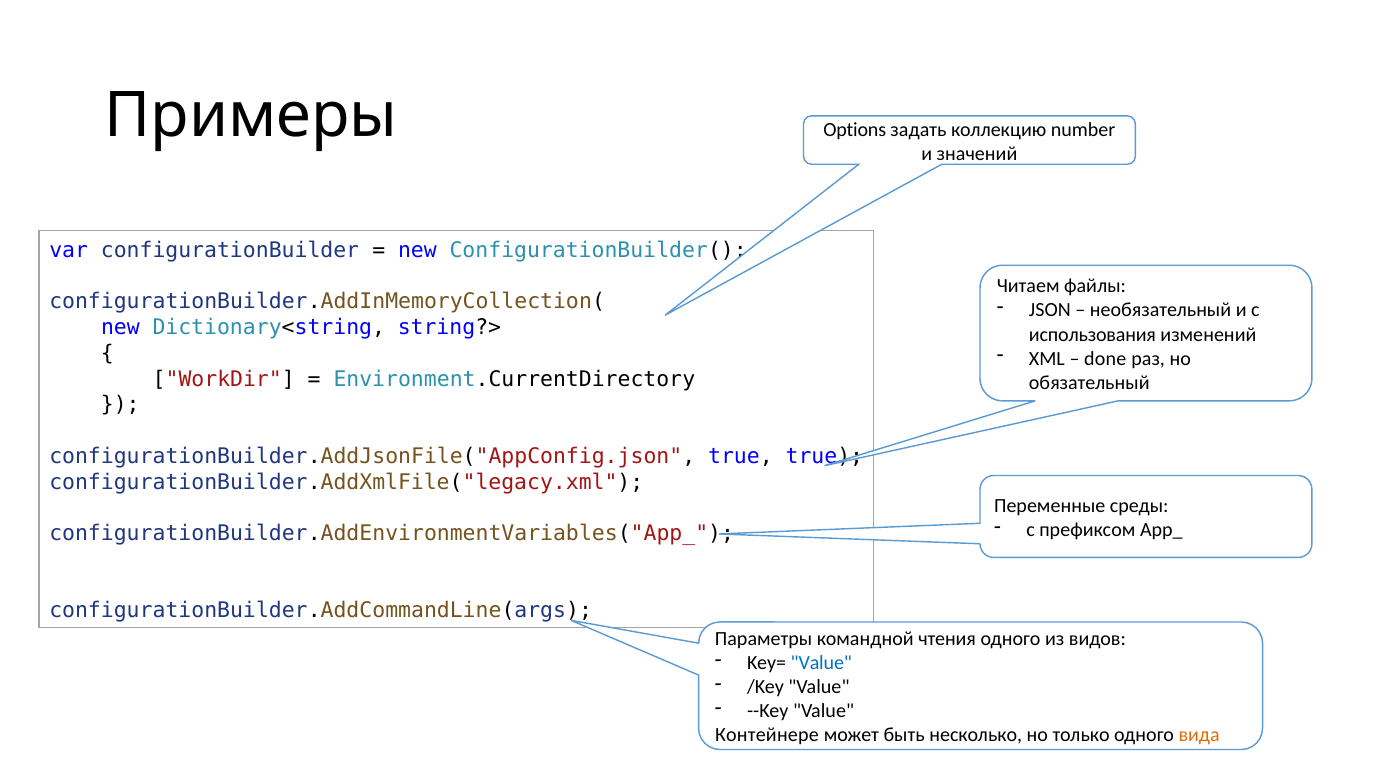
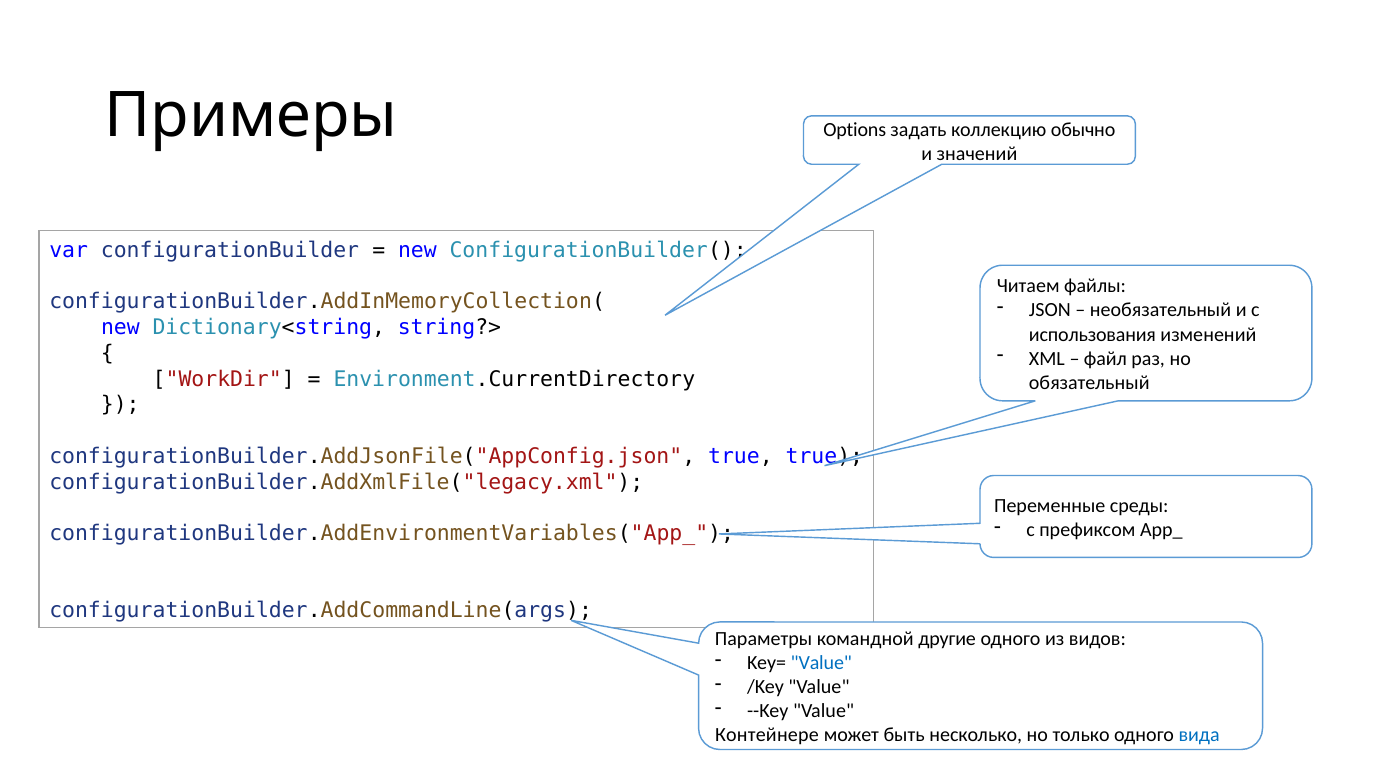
number: number -> обычно (1083, 129)
done: done -> файл (1105, 358)
чтения: чтения -> другие (947, 639)
вида colour: orange -> blue (1199, 735)
